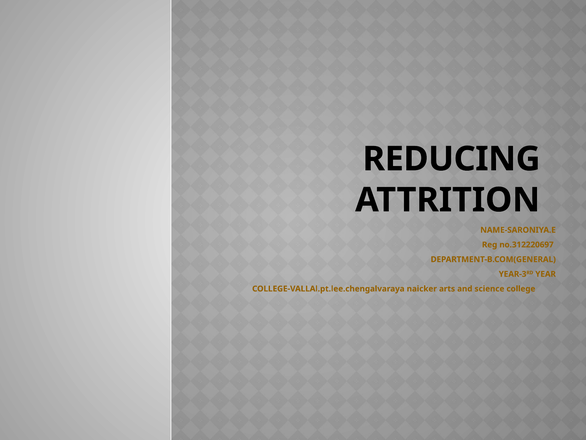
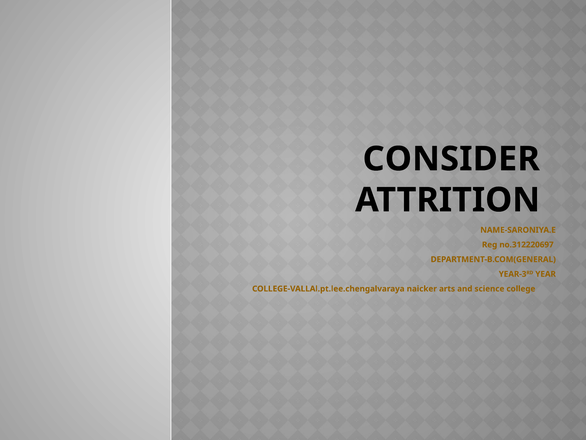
REDUCING: REDUCING -> CONSIDER (451, 159)
